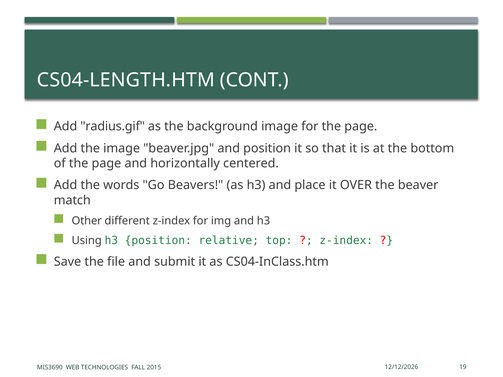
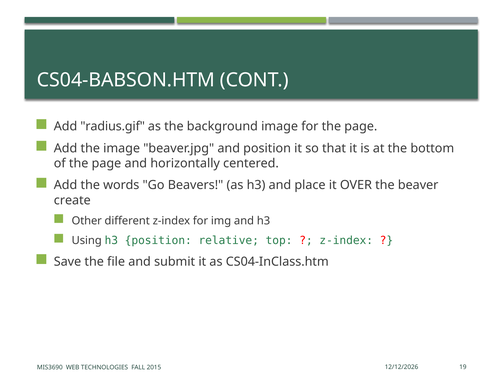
CS04-LENGTH.HTM: CS04-LENGTH.HTM -> CS04-BABSON.HTM (126, 80)
match: match -> create (72, 200)
